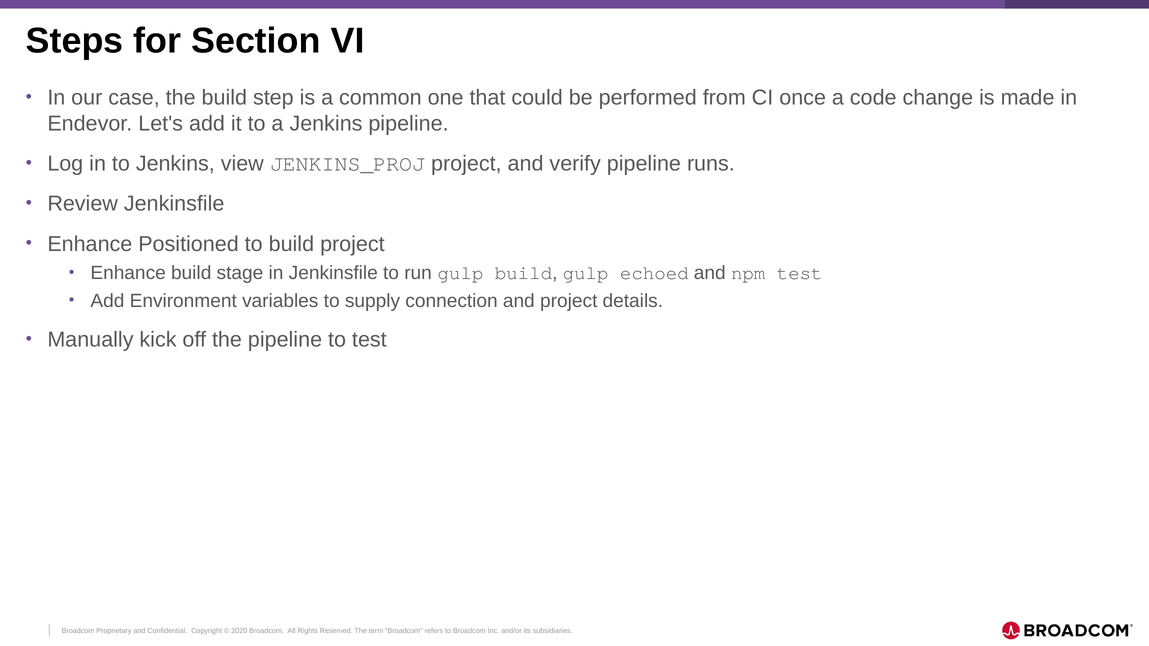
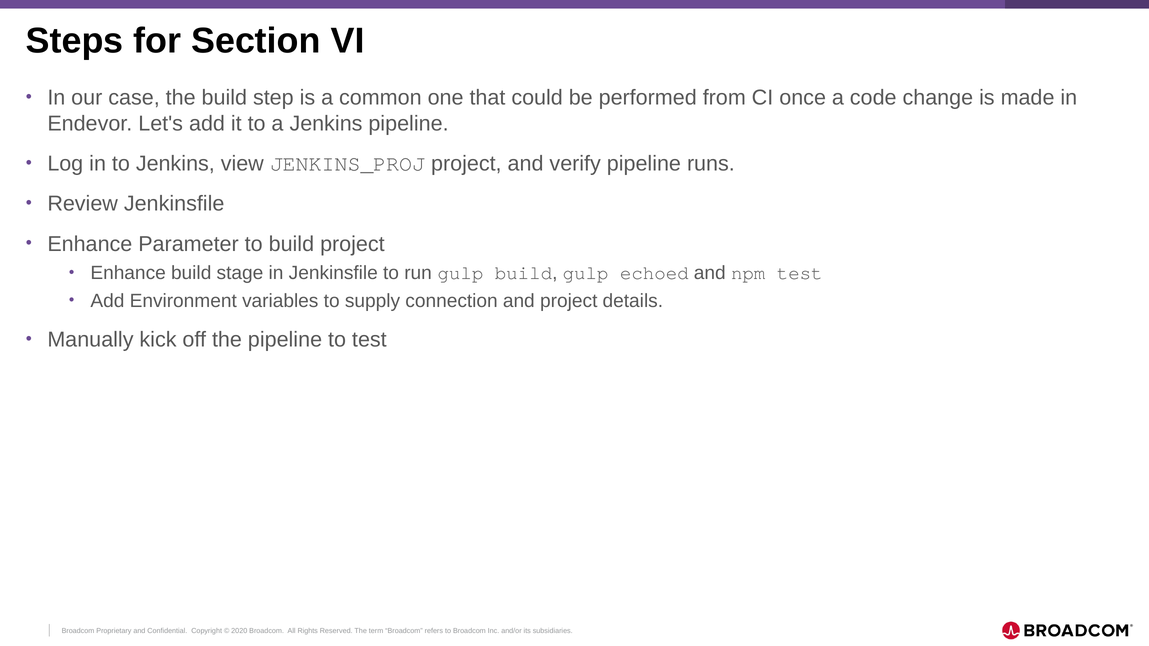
Positioned: Positioned -> Parameter (189, 244)
